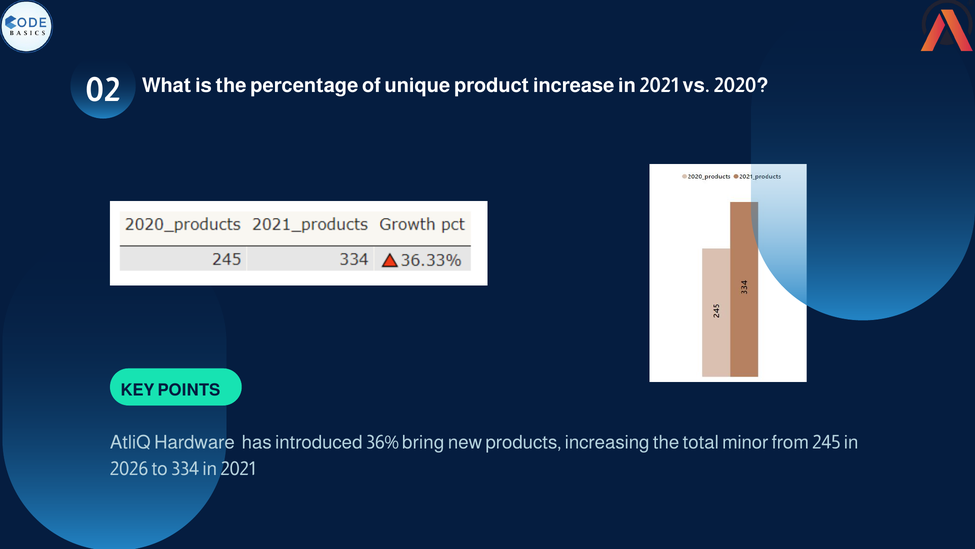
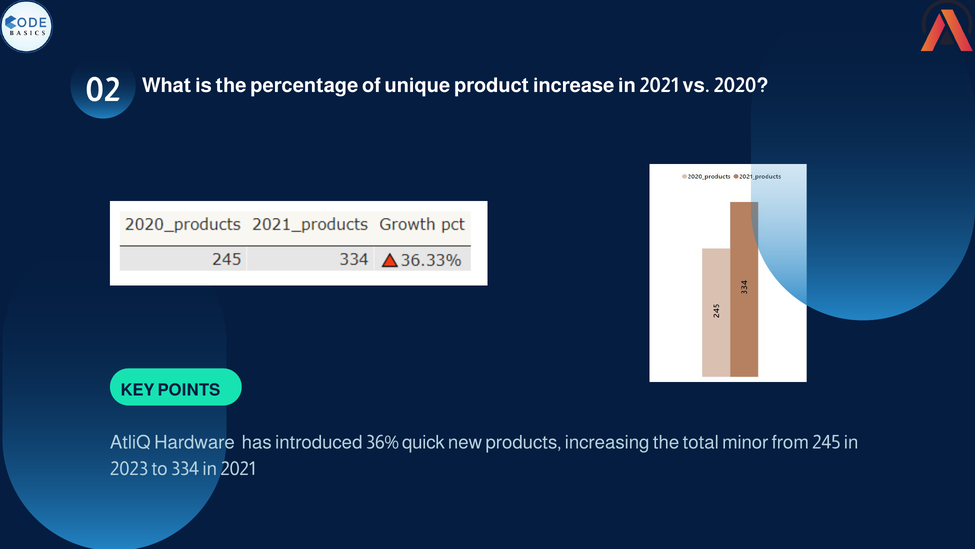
bring: bring -> quick (423, 442)
2026: 2026 -> 2023 (129, 469)
